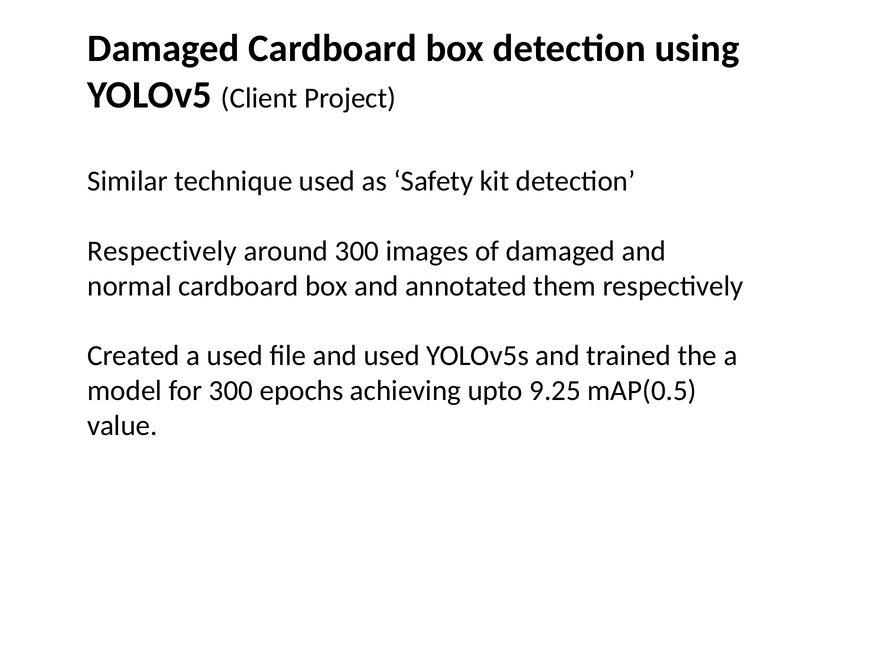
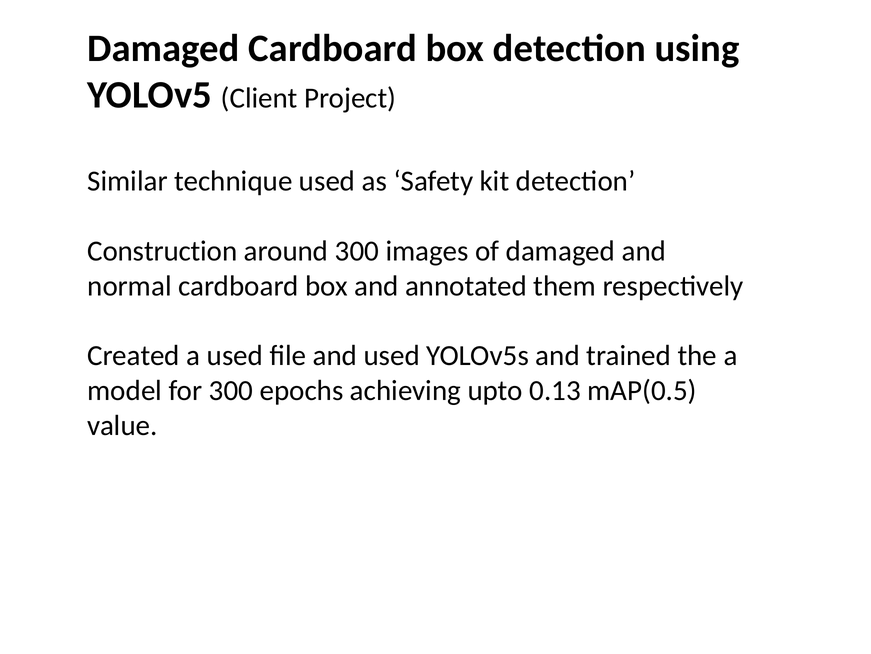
Respectively: Respectively -> Construction (162, 251)
9.25: 9.25 -> 0.13 (555, 390)
